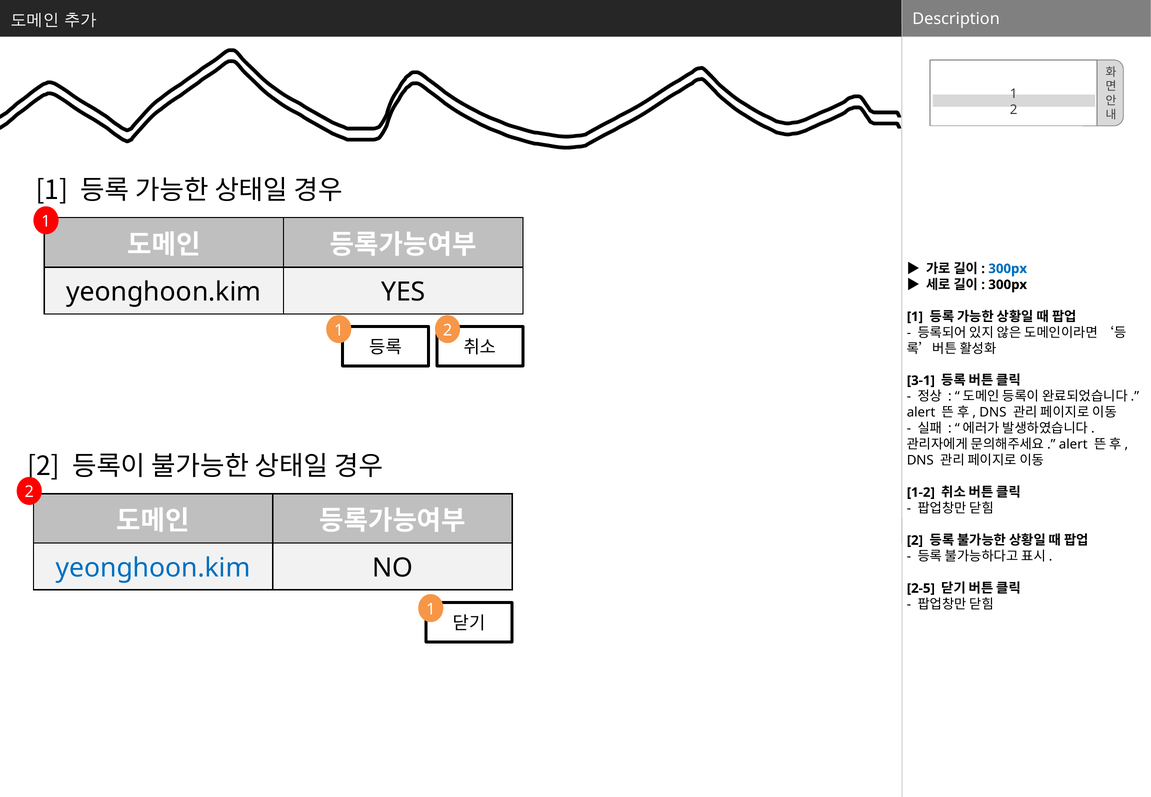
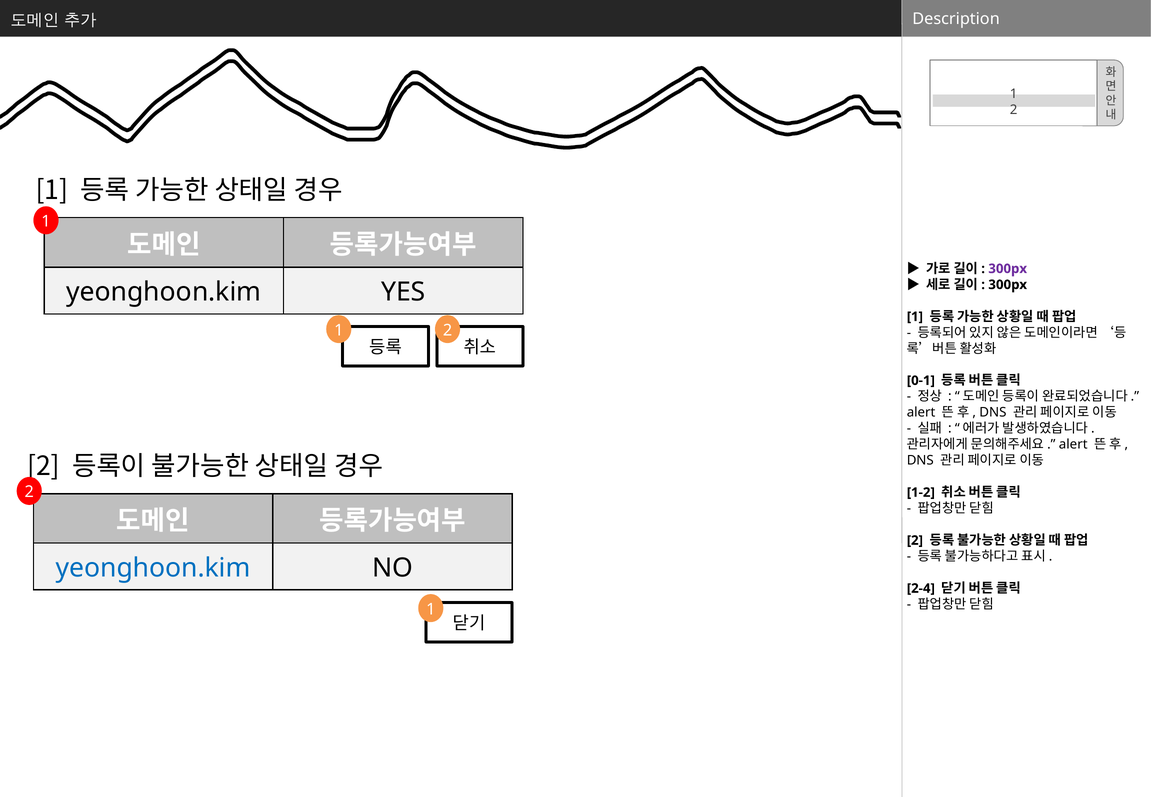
300px colour: blue -> purple (1008, 269)
3-1: 3-1 -> 0-1 (921, 381)
2-5: 2-5 -> 2-4 (921, 588)
